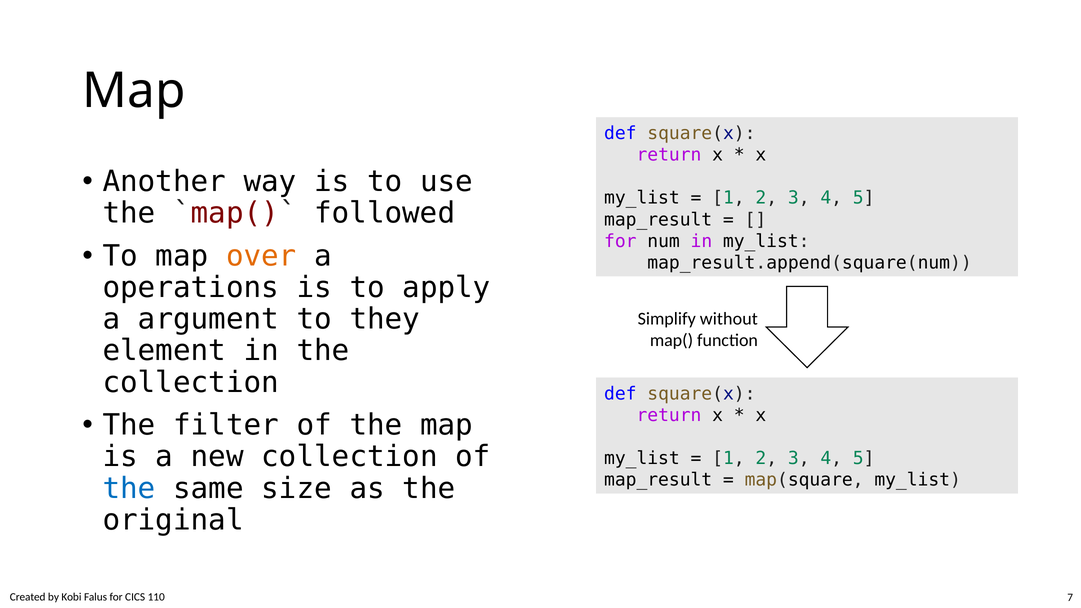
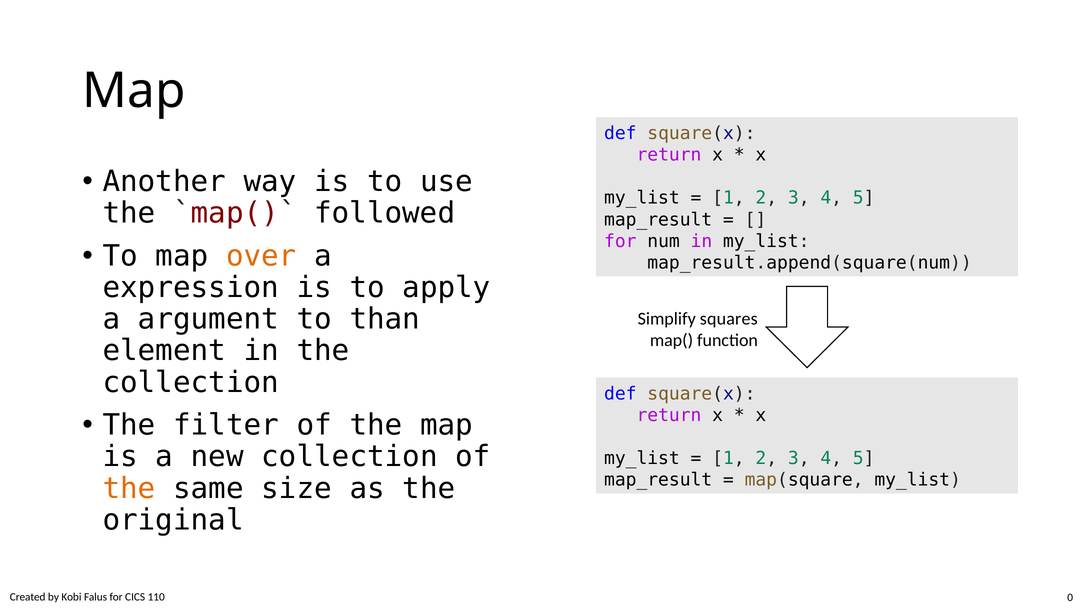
operations: operations -> expression (191, 288)
they: they -> than (385, 319)
without: without -> squares (729, 319)
the colour: blue -> orange (129, 488)
7: 7 -> 0 (1070, 598)
